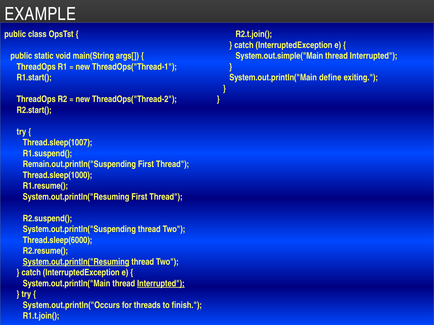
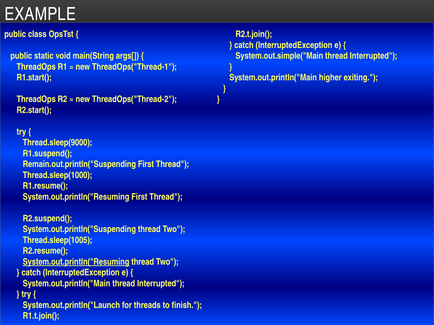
define: define -> higher (330, 78)
Thread.sleep(1007: Thread.sleep(1007 -> Thread.sleep(9000 (58, 143)
Thread.sleep(6000: Thread.sleep(6000 -> Thread.sleep(1005 (58, 240)
Interrupted underline: present -> none (161, 284)
System.out.println("Occurs: System.out.println("Occurs -> System.out.println("Launch (71, 306)
